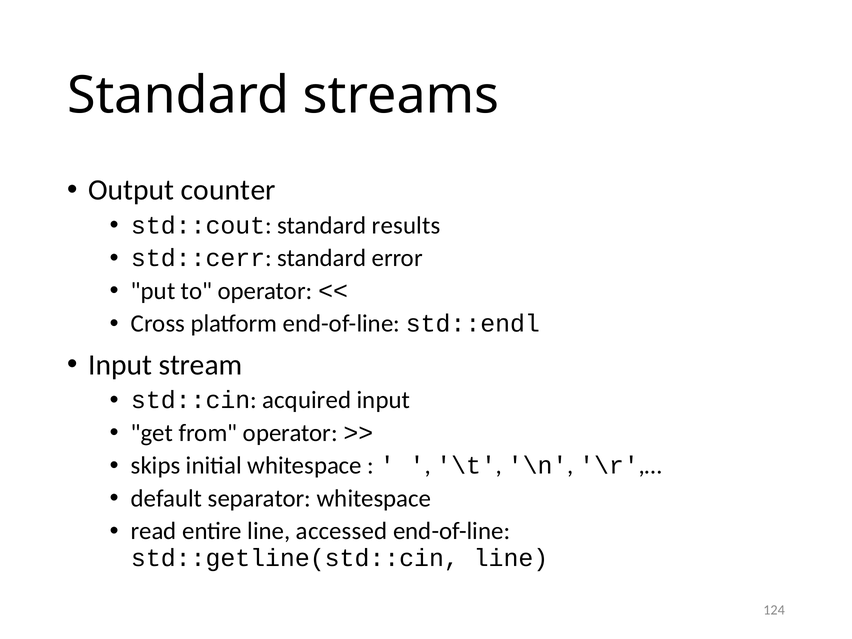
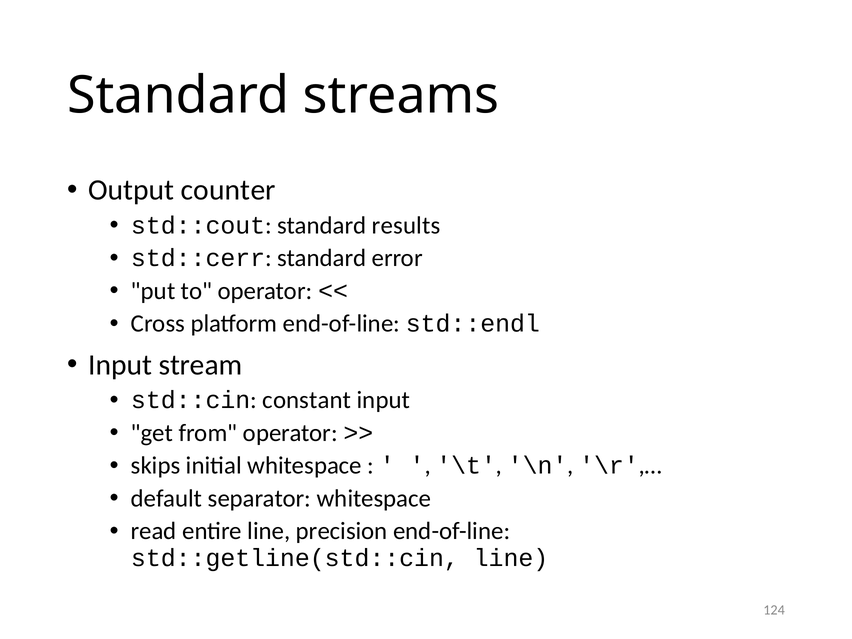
acquired: acquired -> constant (307, 400)
accessed: accessed -> precision (342, 531)
